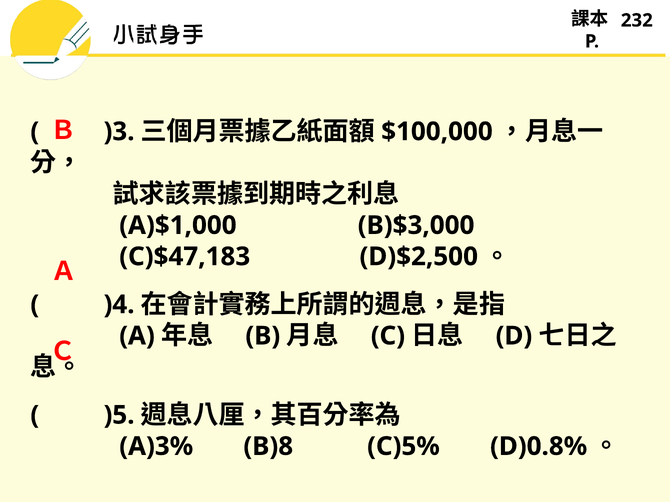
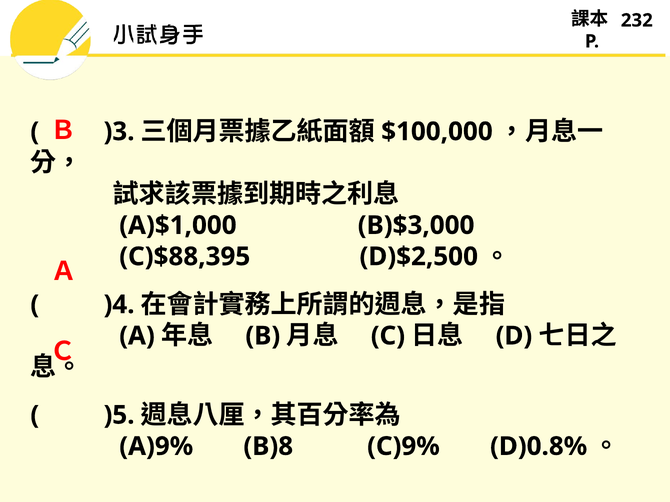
C)$47,183: C)$47,183 -> C)$88,395 (185, 257)
A)3%: A)3% -> A)9% (156, 447)
C)5%: C)5% -> C)9% (403, 447)
